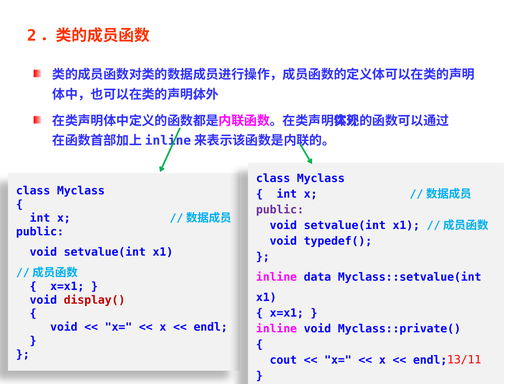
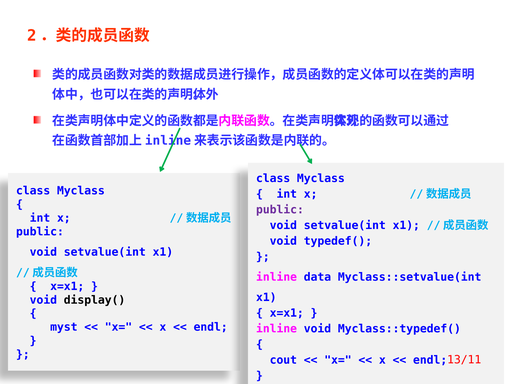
display( colour: red -> black (95, 300)
void: void -> myst (64, 327)
Myclass::private(: Myclass::private( -> Myclass::typedef( (399, 329)
